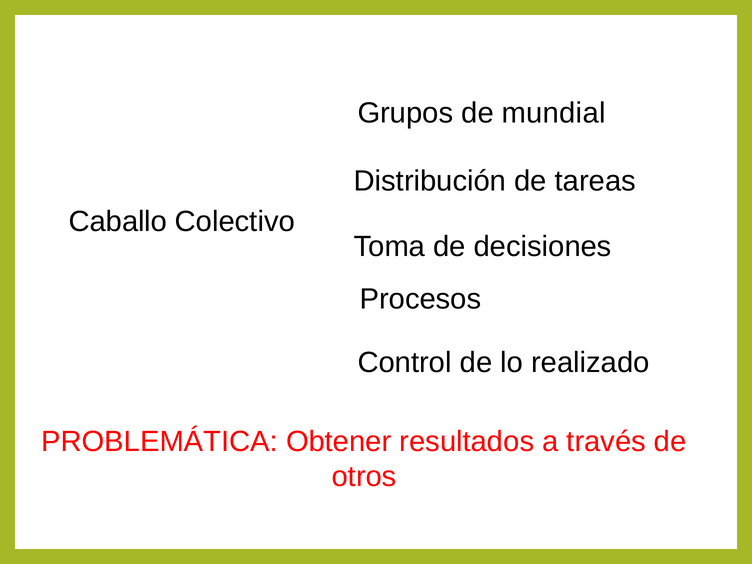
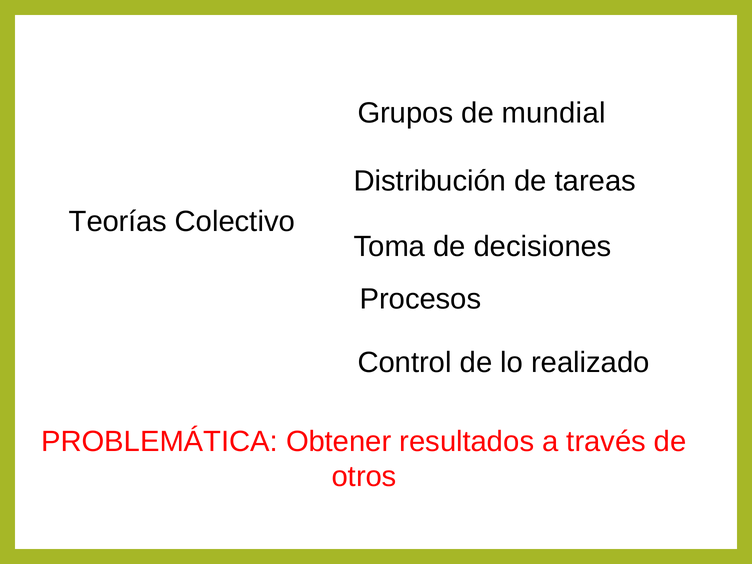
Caballo: Caballo -> Teorías (118, 222)
